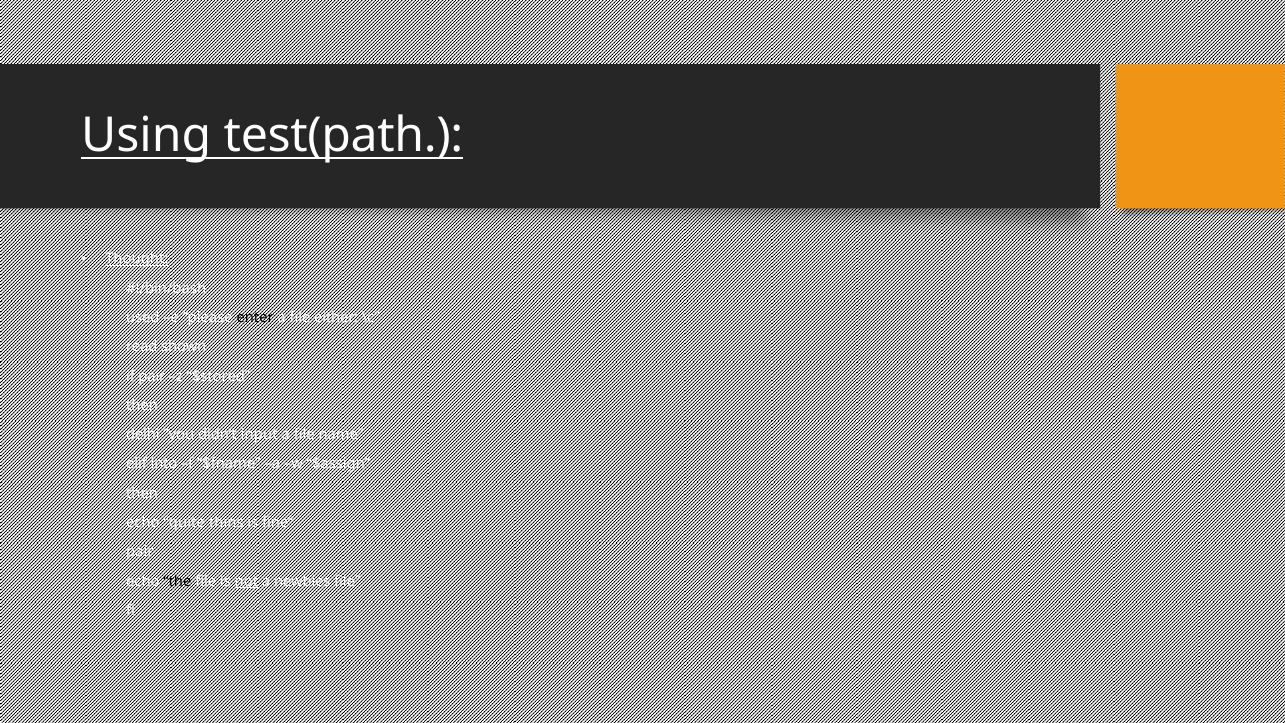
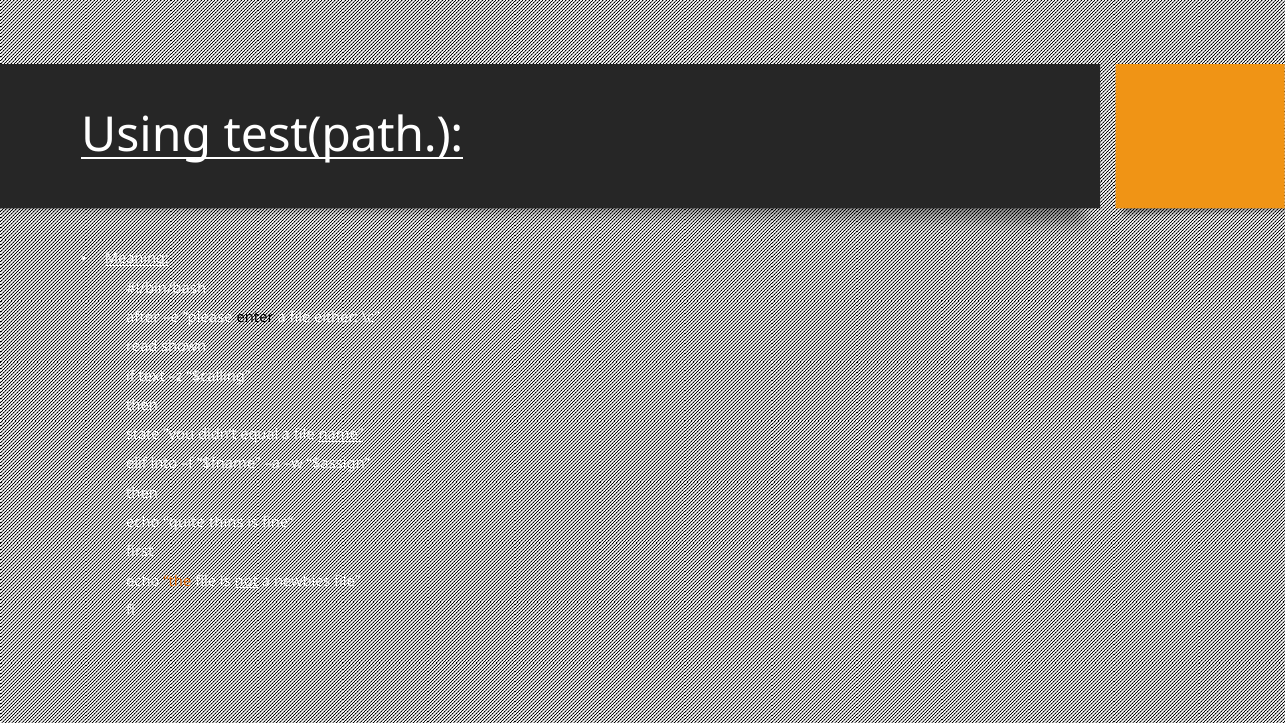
Thought: Thought -> Meaning (137, 259)
used: used -> after (143, 318)
if pair: pair -> text (152, 376)
$stored: $stored -> $calling (219, 376)
delhi: delhi -> state (143, 435)
input: input -> equal (259, 435)
name underline: none -> present (341, 435)
pair: pair -> first (140, 552)
the colour: black -> orange (177, 581)
